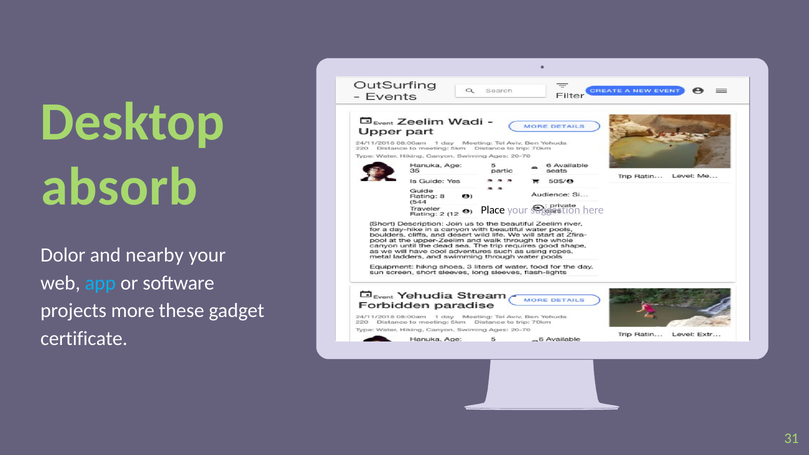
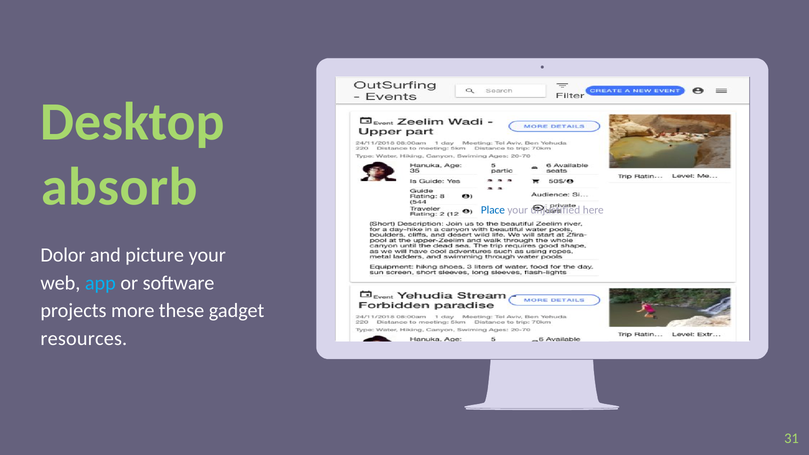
Place colour: black -> blue (493, 210)
suggestion: suggestion -> unjustified (555, 210)
nearby: nearby -> picture (155, 255)
certificate: certificate -> resources (84, 339)
